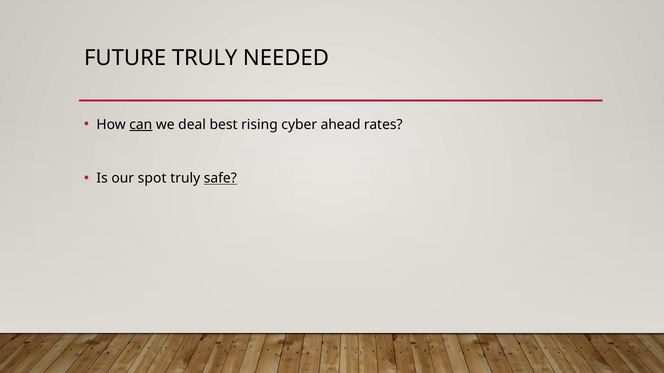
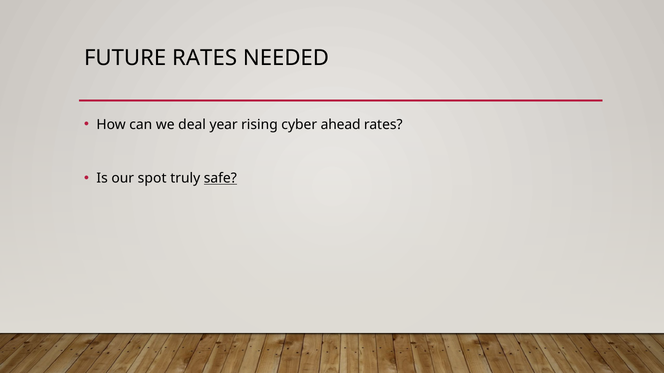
FUTURE TRULY: TRULY -> RATES (205, 58)
can underline: present -> none (141, 125)
best: best -> year (224, 125)
